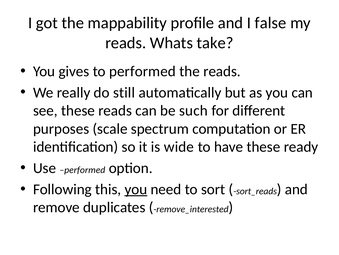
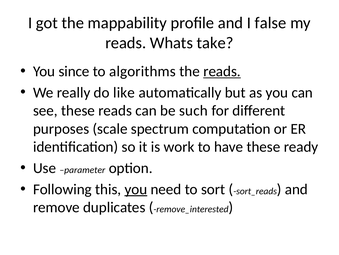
gives: gives -> since (74, 71)
to performed: performed -> algorithms (142, 71)
reads underline: none -> present (222, 71)
still: still -> like (124, 92)
wide: wide -> work (179, 147)
Use performed: performed -> parameter (82, 170)
